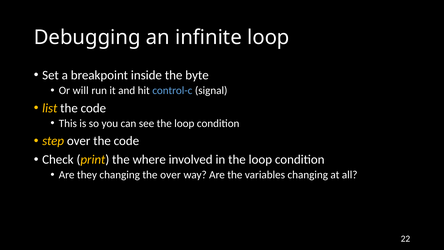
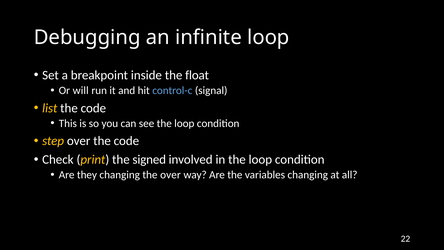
byte: byte -> float (197, 75)
where: where -> signed (149, 159)
